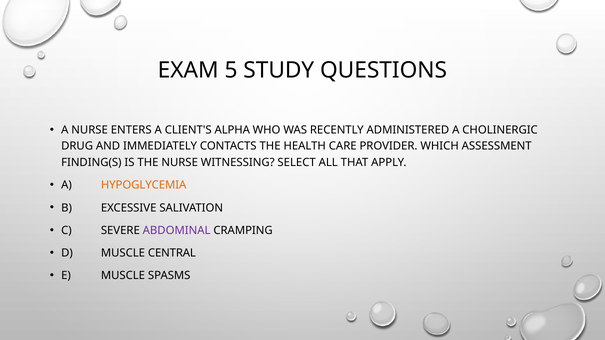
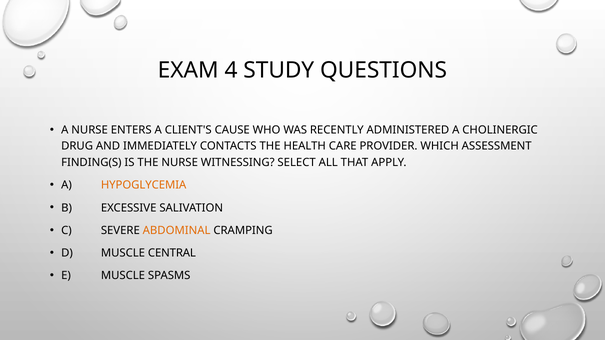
5: 5 -> 4 (231, 70)
ALPHA: ALPHA -> CAUSE (232, 130)
ABDOMINAL colour: purple -> orange (177, 231)
